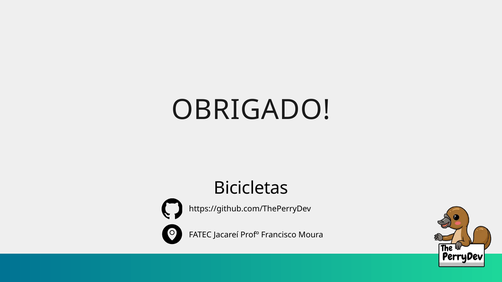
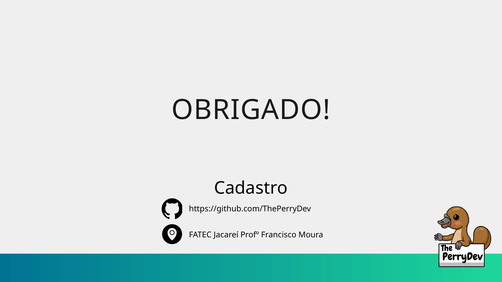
Bicicletas: Bicicletas -> Cadastro (251, 188)
